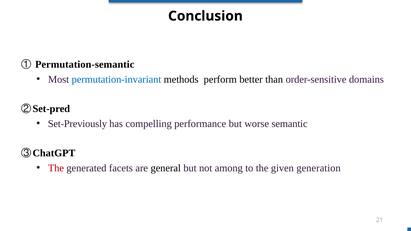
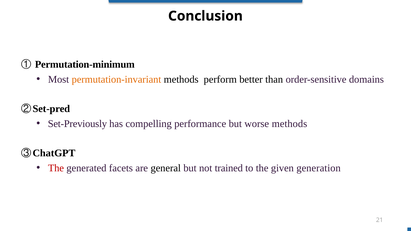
Permutation-semantic: Permutation-semantic -> Permutation-minimum (85, 65)
permutation-invariant colour: blue -> orange (116, 79)
worse semantic: semantic -> methods (289, 124)
among: among -> trained (229, 168)
